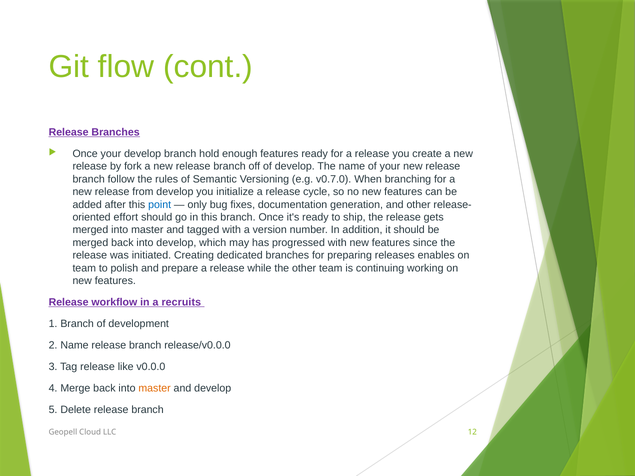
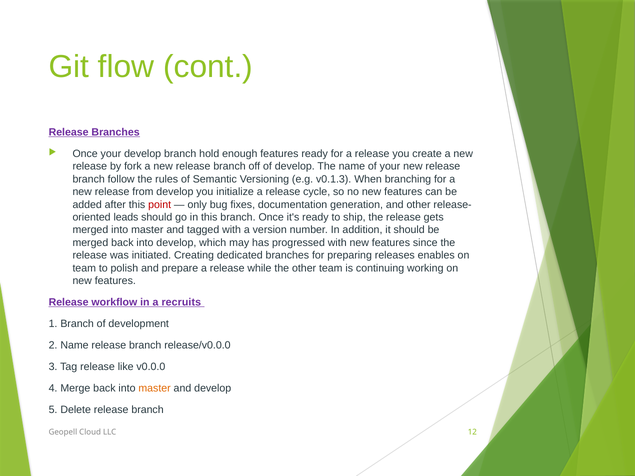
v0.7.0: v0.7.0 -> v0.1.3 (334, 179)
point colour: blue -> red (160, 205)
effort: effort -> leads (126, 217)
